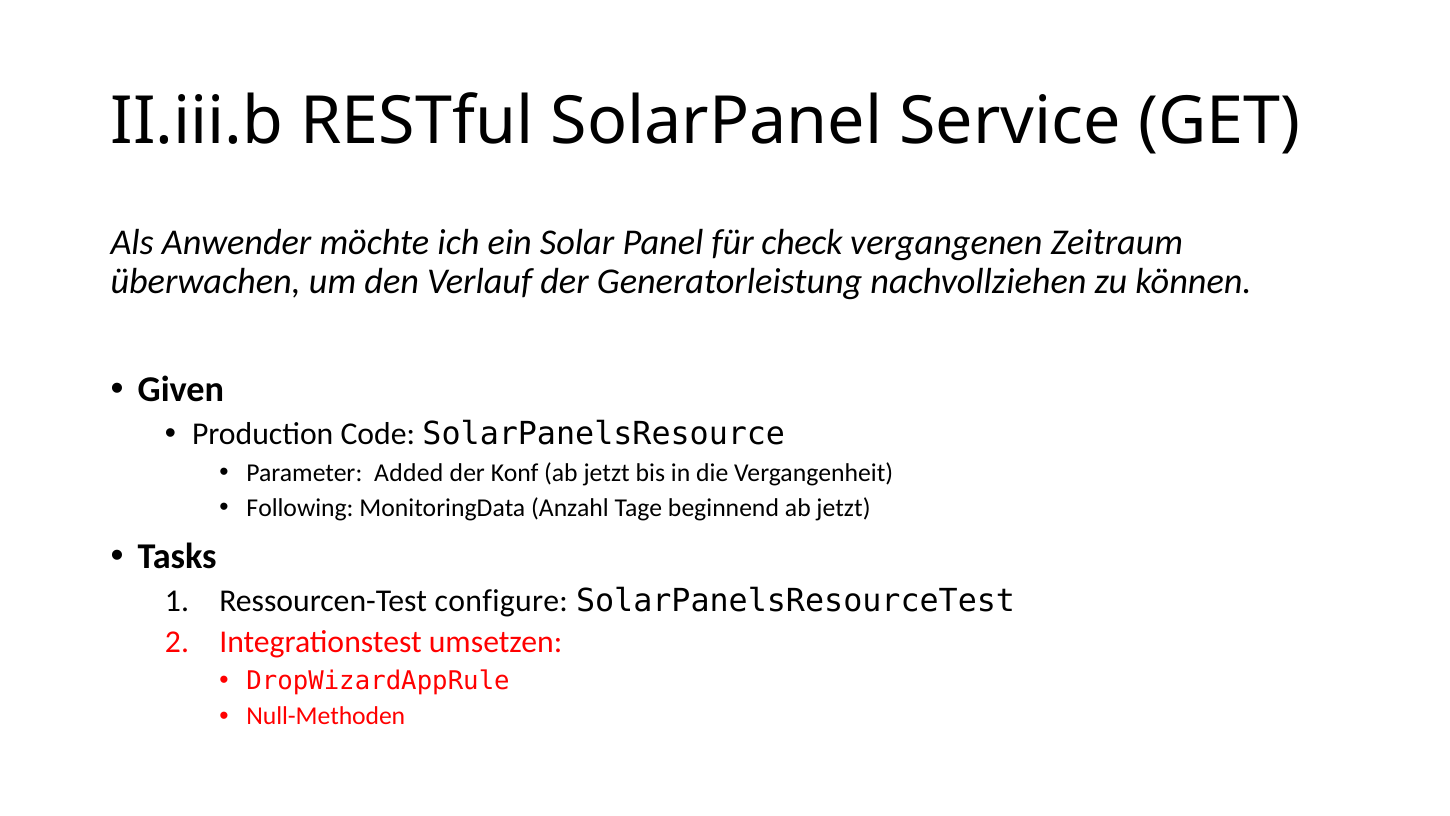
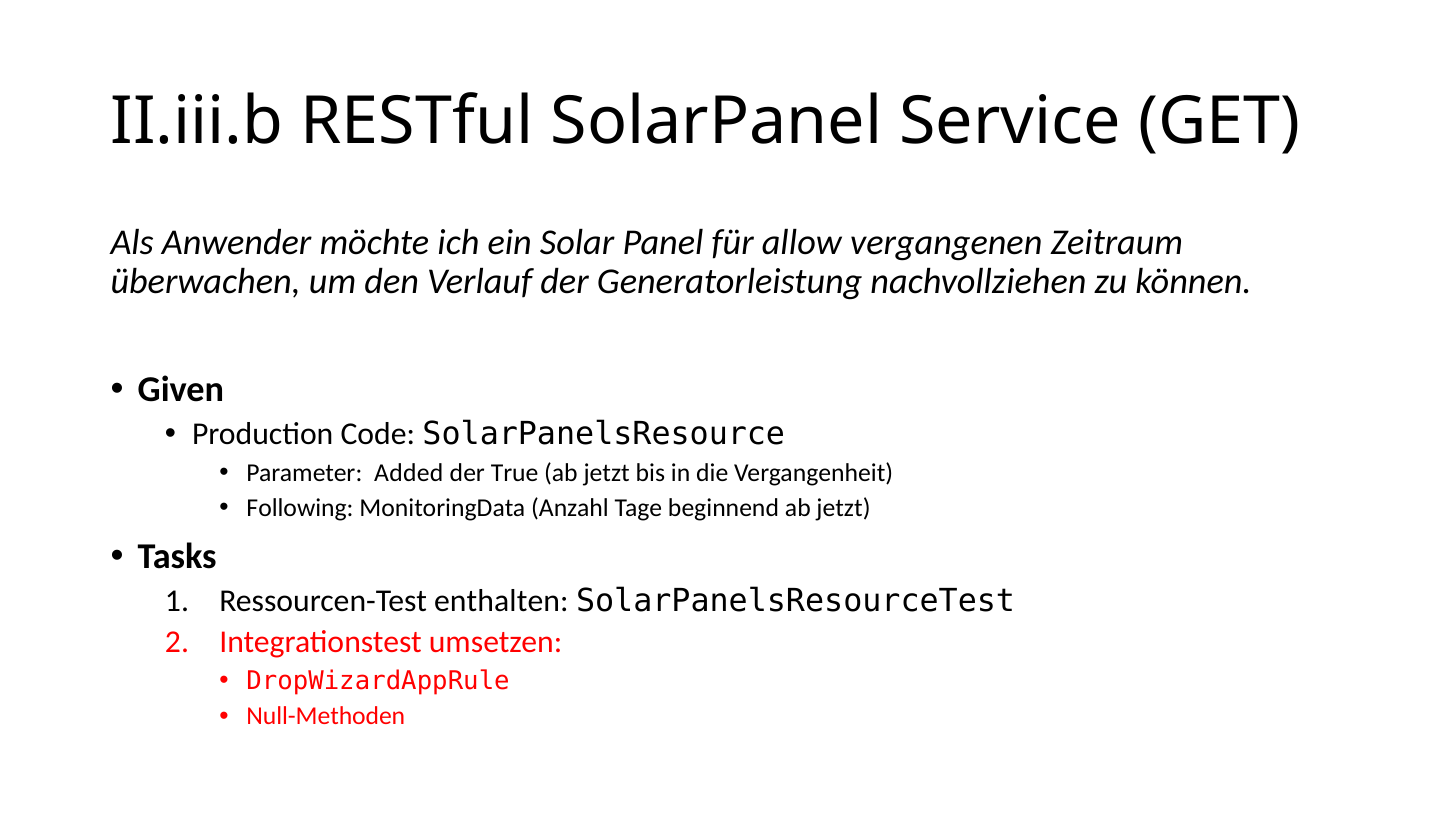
check: check -> allow (802, 242)
Konf: Konf -> True (515, 472)
configure: configure -> enthalten (501, 600)
